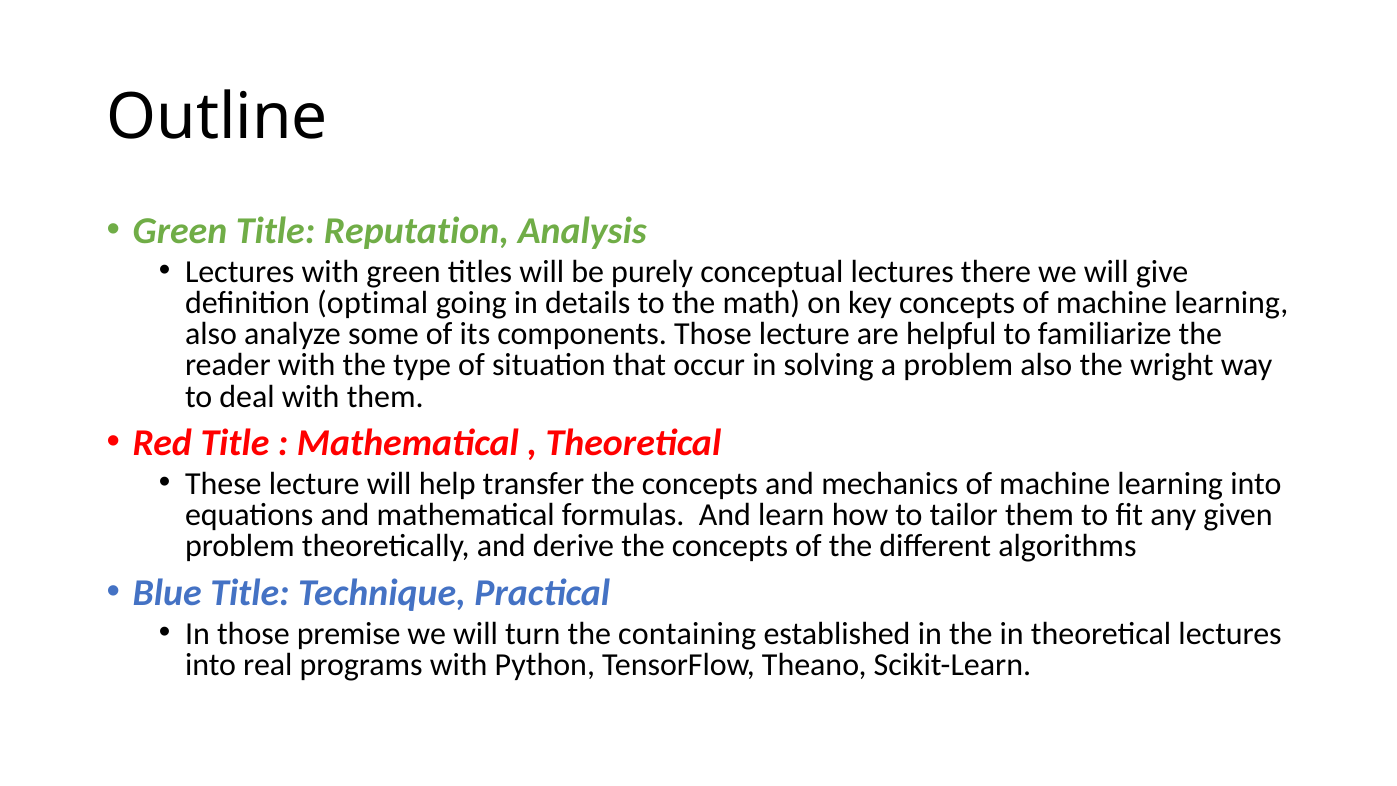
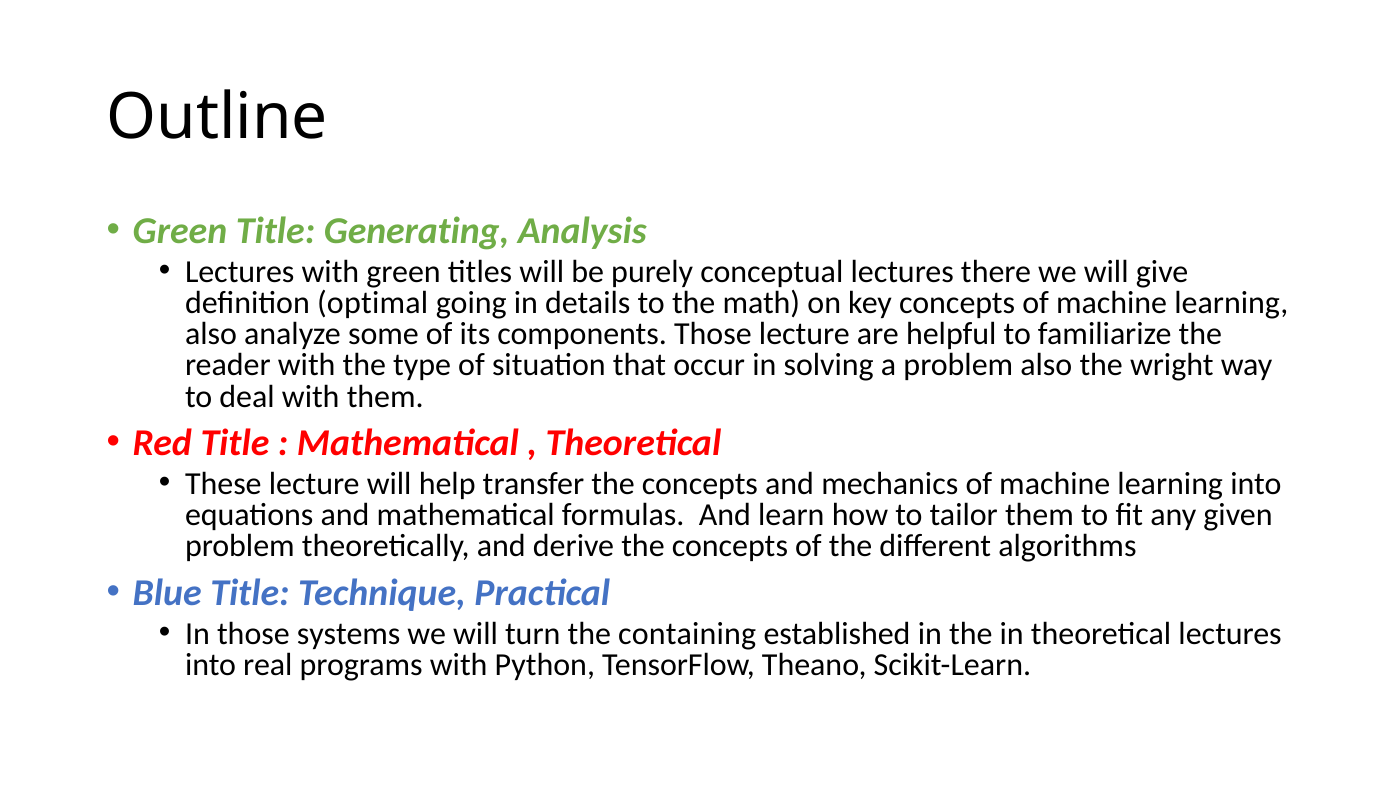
Reputation: Reputation -> Generating (417, 231)
premise: premise -> systems (349, 634)
